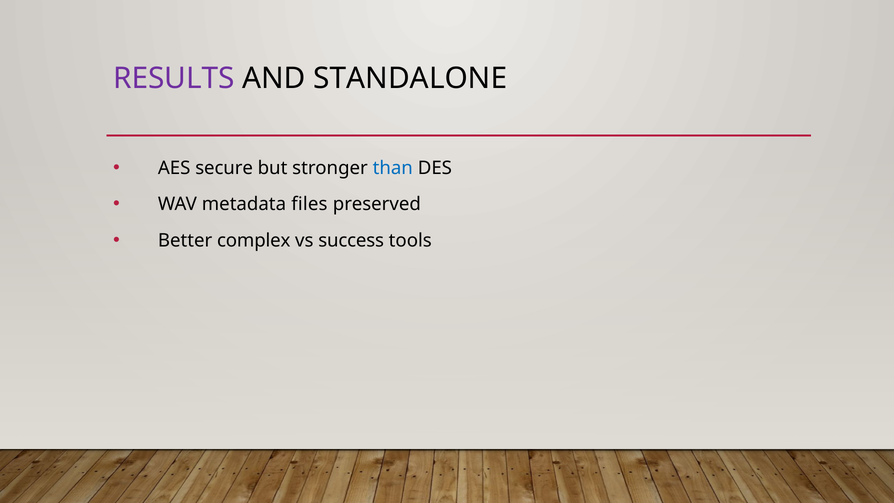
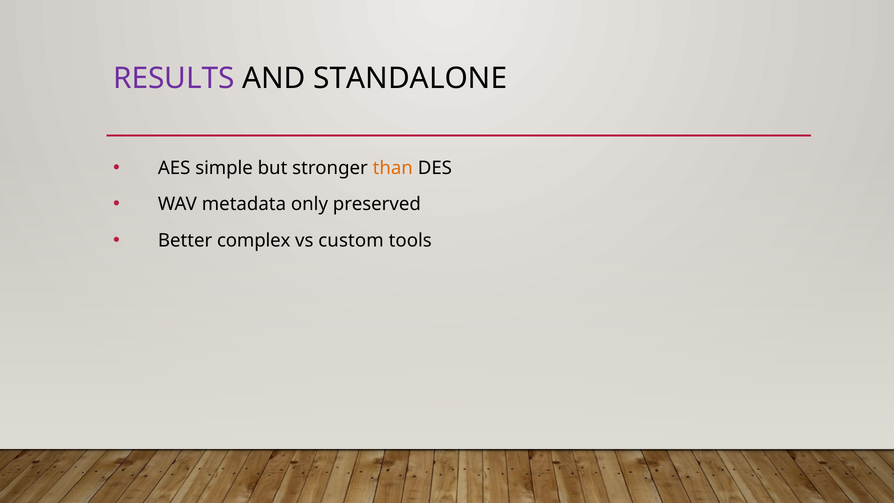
secure: secure -> simple (224, 168)
than colour: blue -> orange (393, 168)
files: files -> only (310, 204)
success: success -> custom (351, 240)
